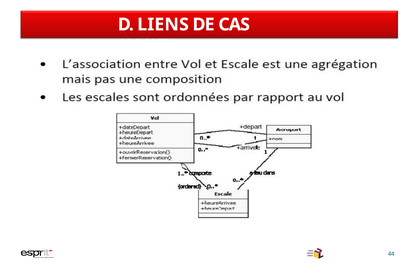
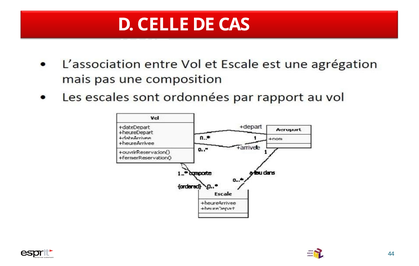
LIENS: LIENS -> CELLE (163, 25)
